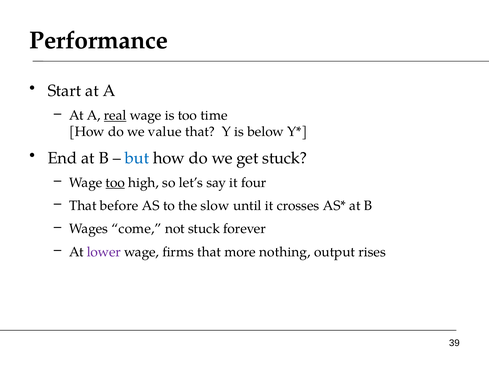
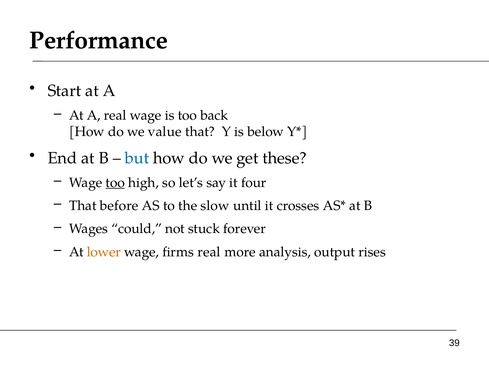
real underline: present -> none (115, 115)
time: time -> back (214, 115)
get stuck: stuck -> these (285, 158)
come: come -> could (137, 229)
lower colour: purple -> orange (104, 252)
firms that: that -> real (209, 252)
nothing: nothing -> analysis (285, 252)
